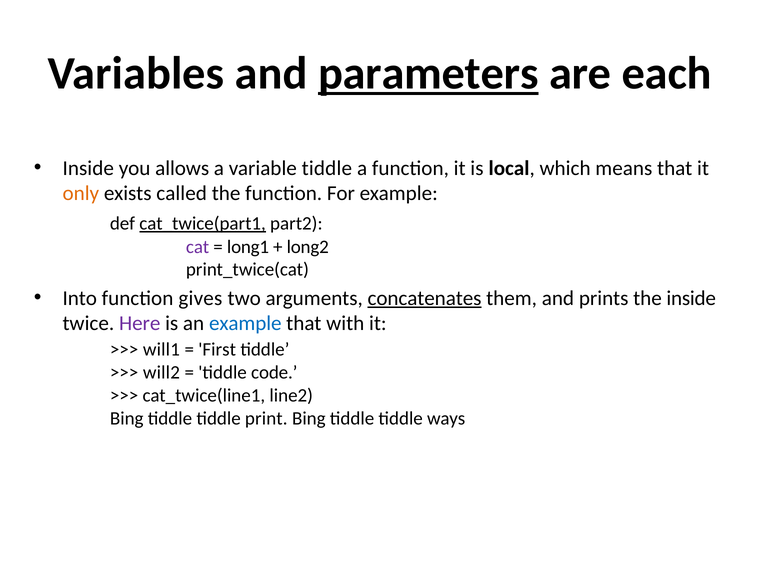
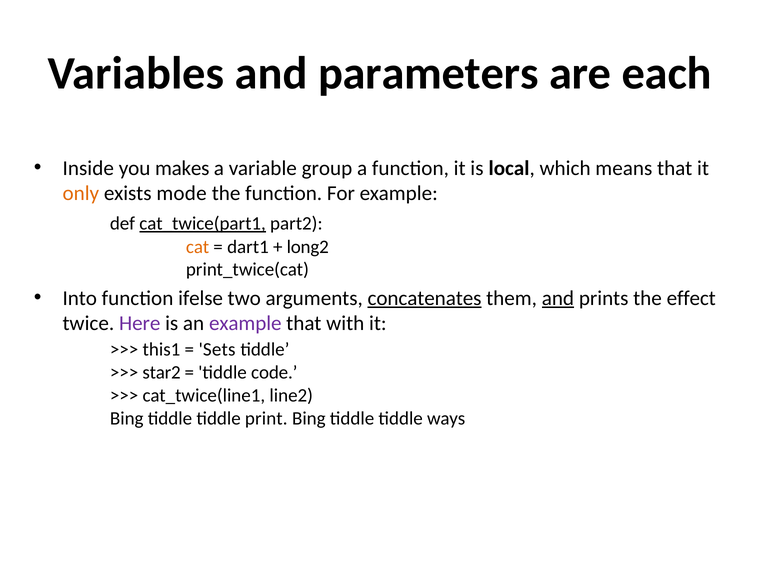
parameters underline: present -> none (428, 74)
allows: allows -> makes (182, 168)
variable tiddle: tiddle -> group (327, 168)
called: called -> mode (182, 193)
cat colour: purple -> orange (198, 247)
long1: long1 -> dart1 (248, 247)
gives: gives -> ifelse (201, 298)
and underline: none -> present (558, 298)
the inside: inside -> effect (691, 298)
example colour: blue -> purple (245, 323)
will1: will1 -> this1 (161, 349)
First: First -> Sets (217, 349)
will2: will2 -> star2 (162, 373)
